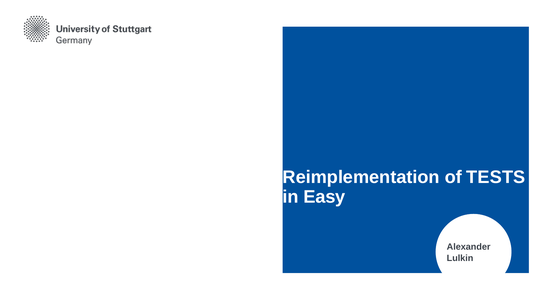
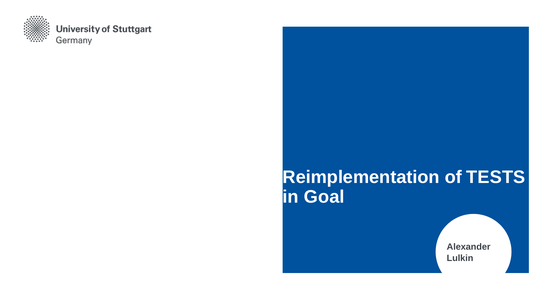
Easy: Easy -> Goal (324, 197)
